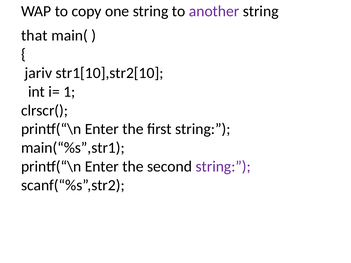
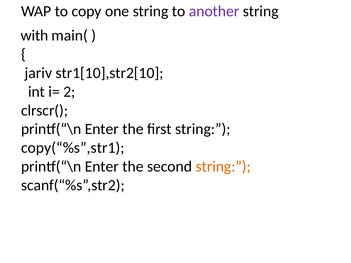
that: that -> with (35, 36)
1: 1 -> 2 (69, 92)
main(“%s”,str1: main(“%s”,str1 -> copy(“%s”,str1 (73, 148)
string colour: purple -> orange (223, 167)
